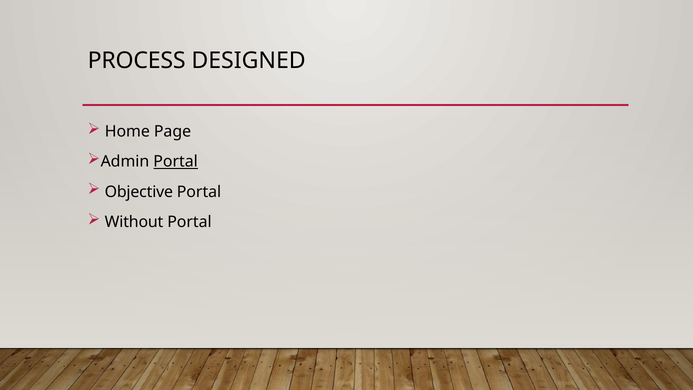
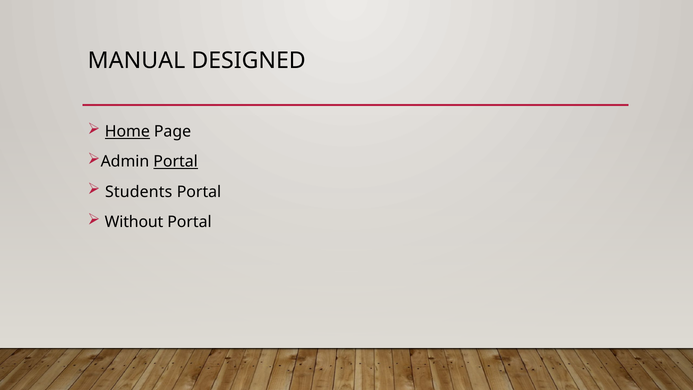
PROCESS: PROCESS -> MANUAL (136, 61)
Home underline: none -> present (127, 132)
Objective: Objective -> Students (139, 192)
